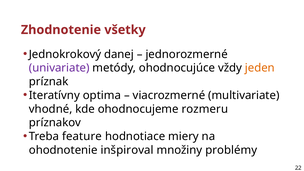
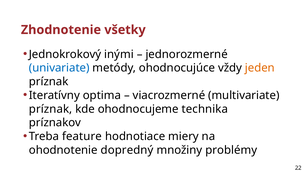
danej: danej -> inými (119, 54)
univariate colour: purple -> blue (59, 68)
vhodné: vhodné -> príznak (51, 109)
rozmeru: rozmeru -> technika (205, 109)
inšpiroval: inšpiroval -> dopredný (127, 150)
